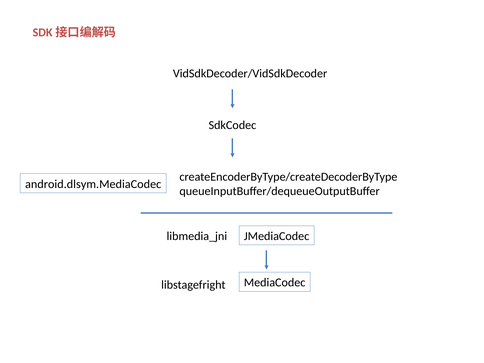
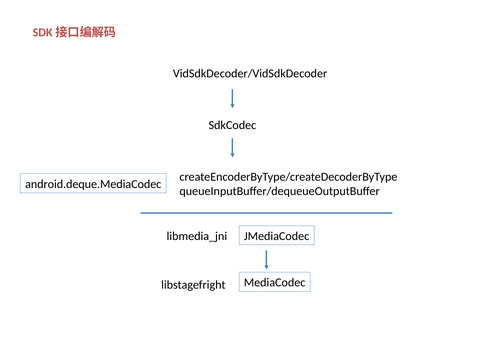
android.dlsym.MediaCodec: android.dlsym.MediaCodec -> android.deque.MediaCodec (93, 184)
